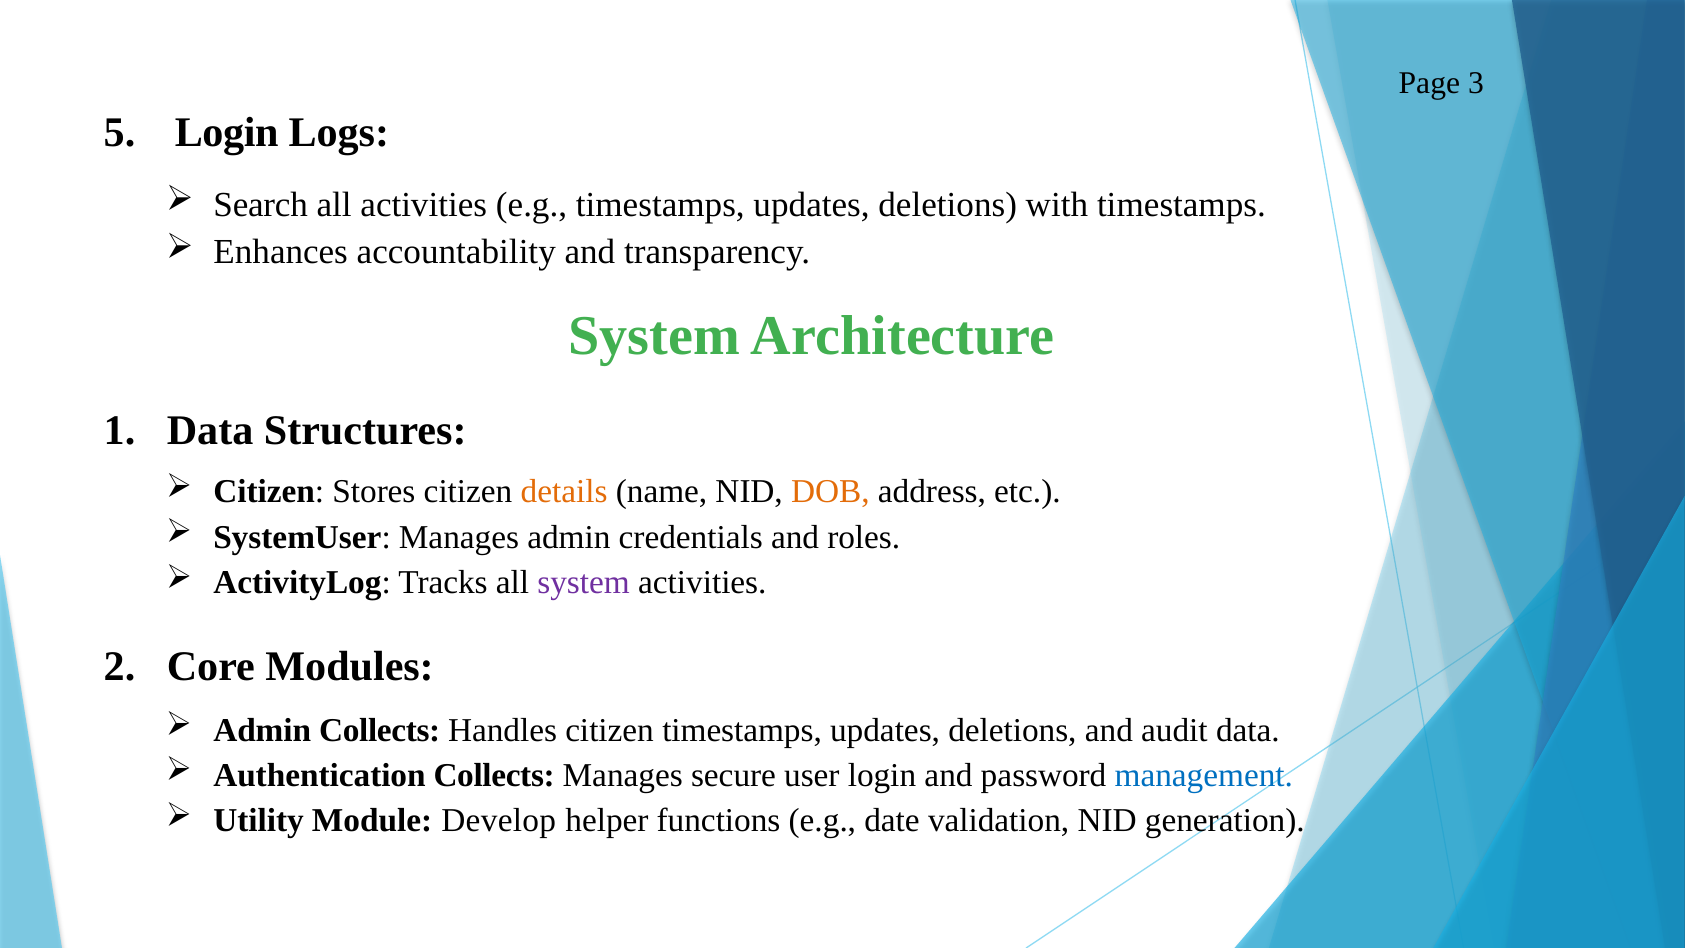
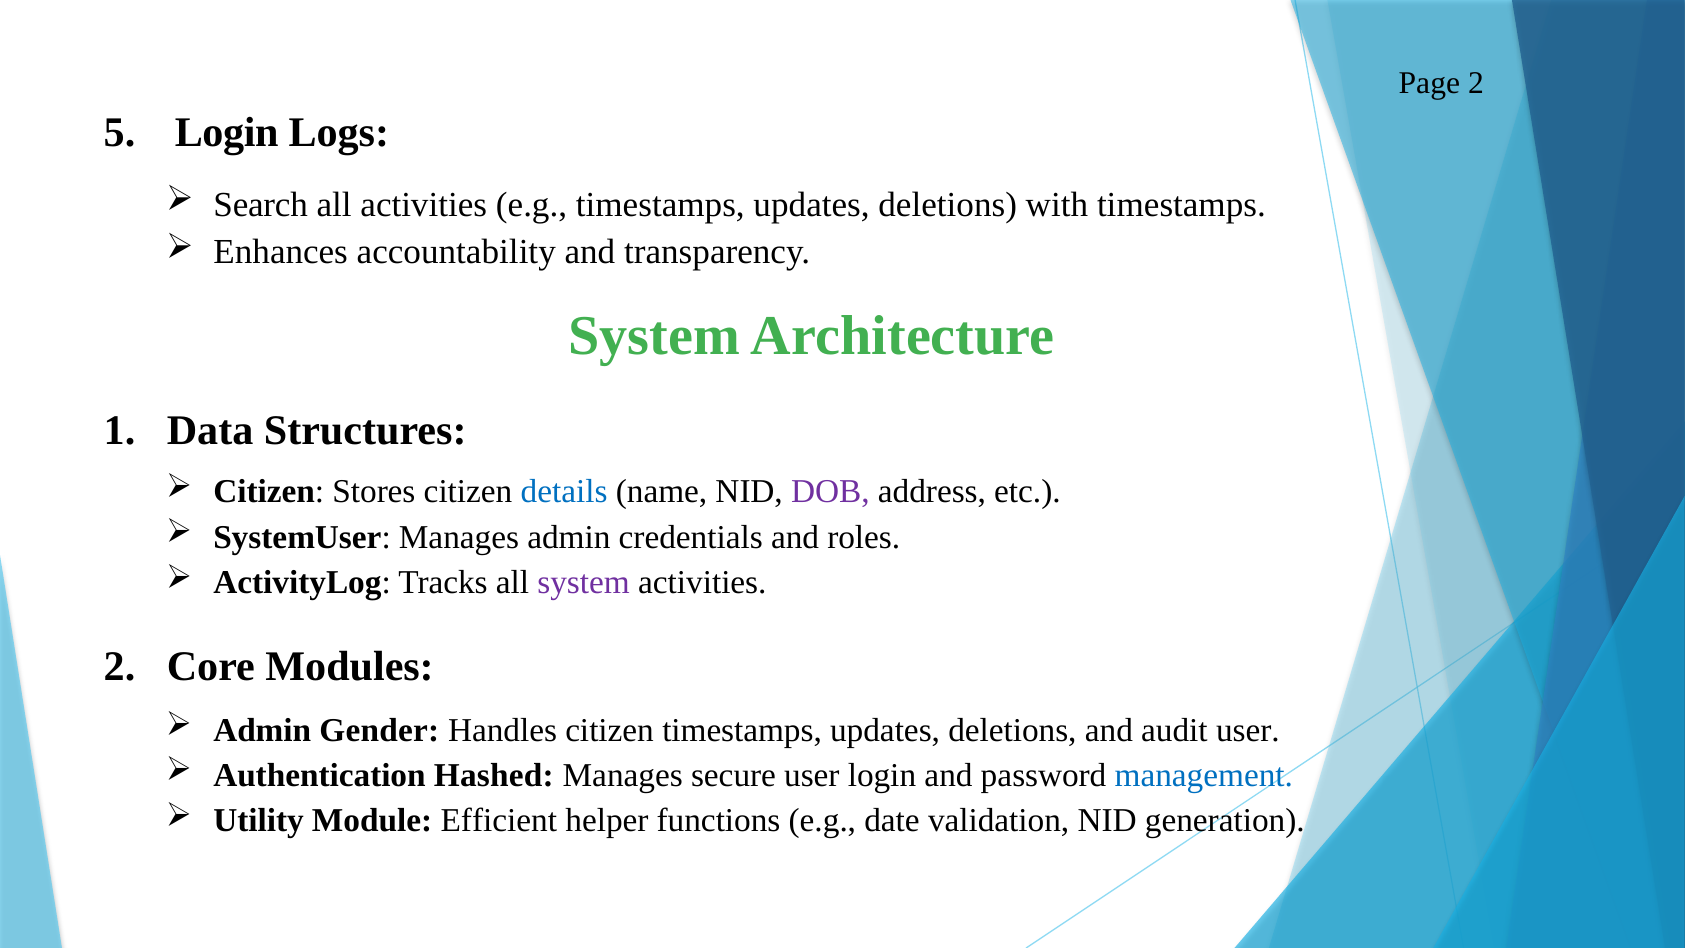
Page 3: 3 -> 2 (1476, 83)
details colour: orange -> blue (564, 492)
DOB colour: orange -> purple (830, 492)
Admin Collects: Collects -> Gender (379, 730)
audit data: data -> user (1248, 730)
Authentication Collects: Collects -> Hashed (494, 775)
Develop: Develop -> Efficient (499, 820)
